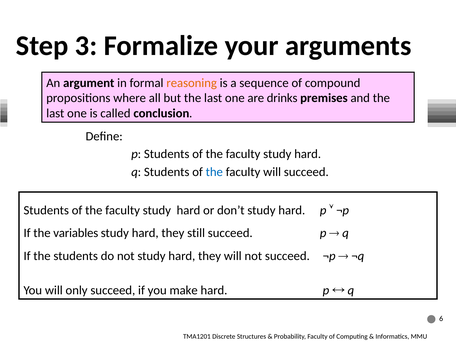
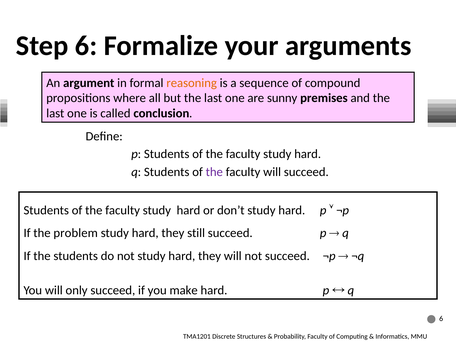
Step 3: 3 -> 6 (86, 46)
drinks: drinks -> sunny (282, 98)
the colour: blue -> purple (214, 172)
variables: variables -> problem (76, 233)
